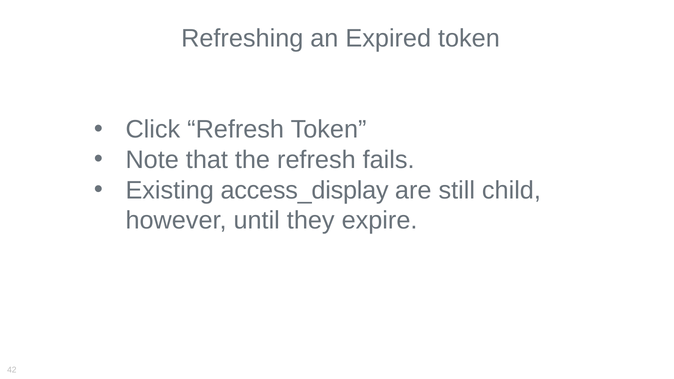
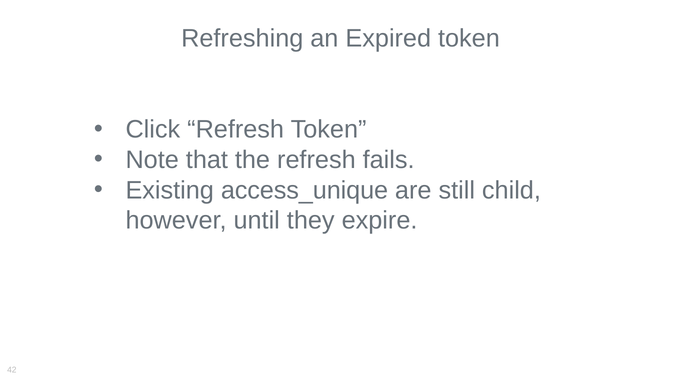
access_display: access_display -> access_unique (305, 190)
